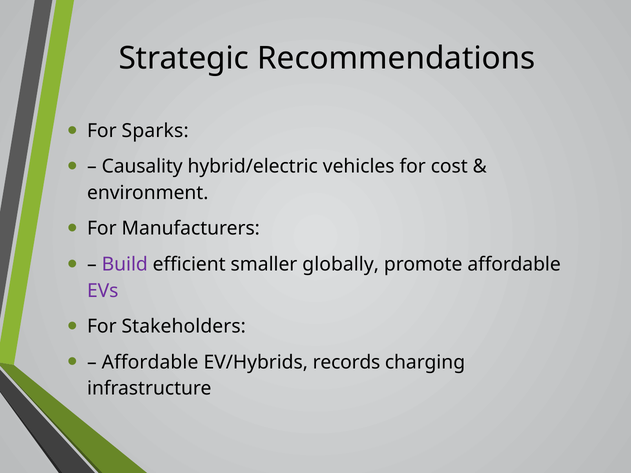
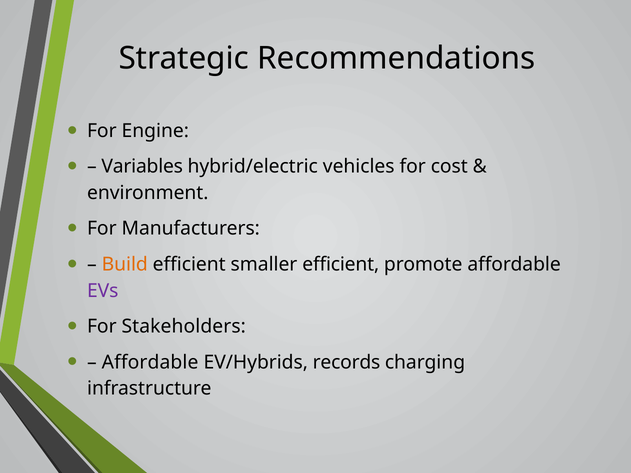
Sparks: Sparks -> Engine (155, 131)
Causality: Causality -> Variables (142, 167)
Build colour: purple -> orange (125, 265)
smaller globally: globally -> efficient (341, 265)
